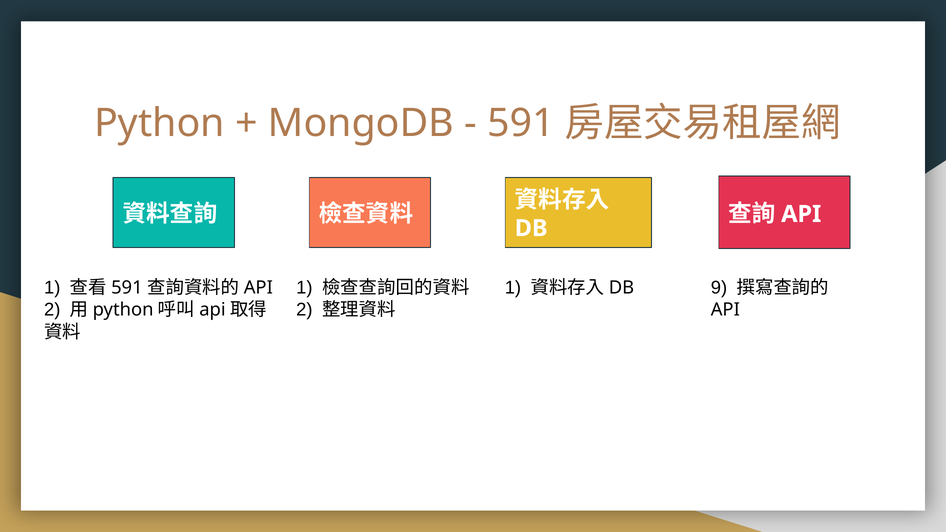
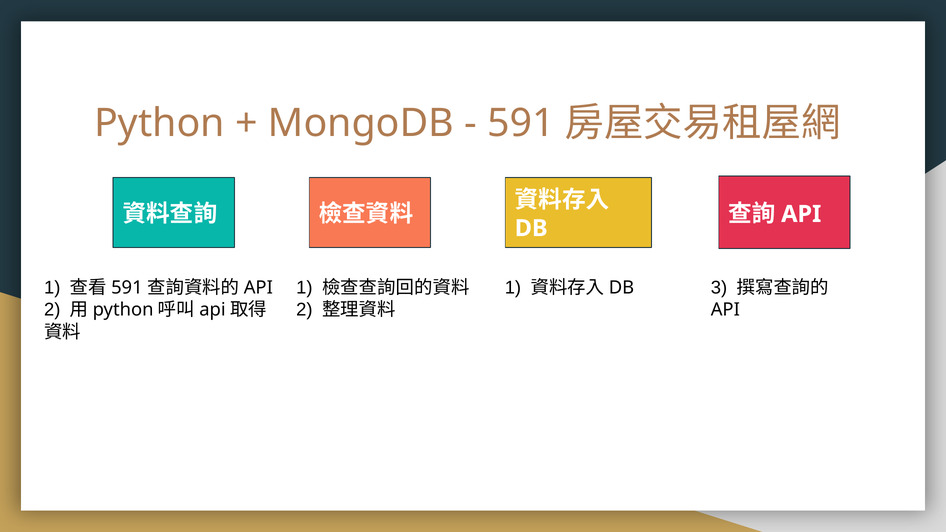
9: 9 -> 3 (719, 288)
